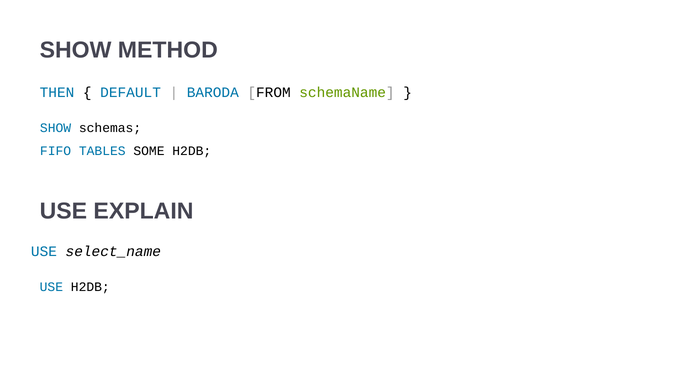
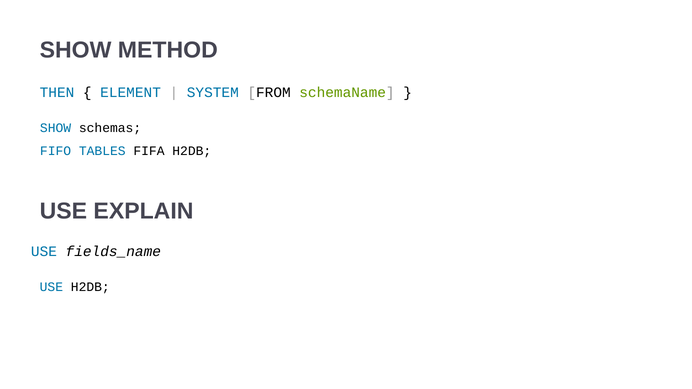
DEFAULT: DEFAULT -> ELEMENT (131, 92)
BARODA: BARODA -> SYSTEM (213, 92)
SOME: SOME -> FIFA (149, 151)
select_name: select_name -> fields_name (113, 252)
